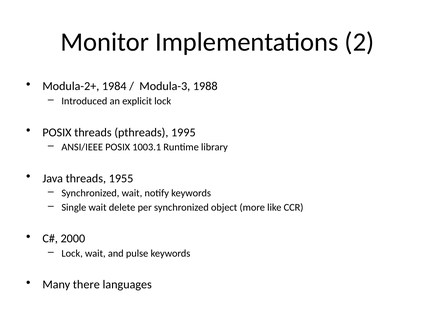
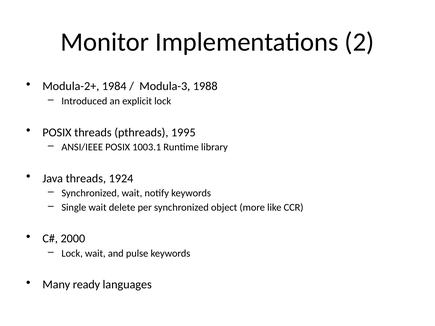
1955: 1955 -> 1924 (121, 179)
there: there -> ready (86, 285)
